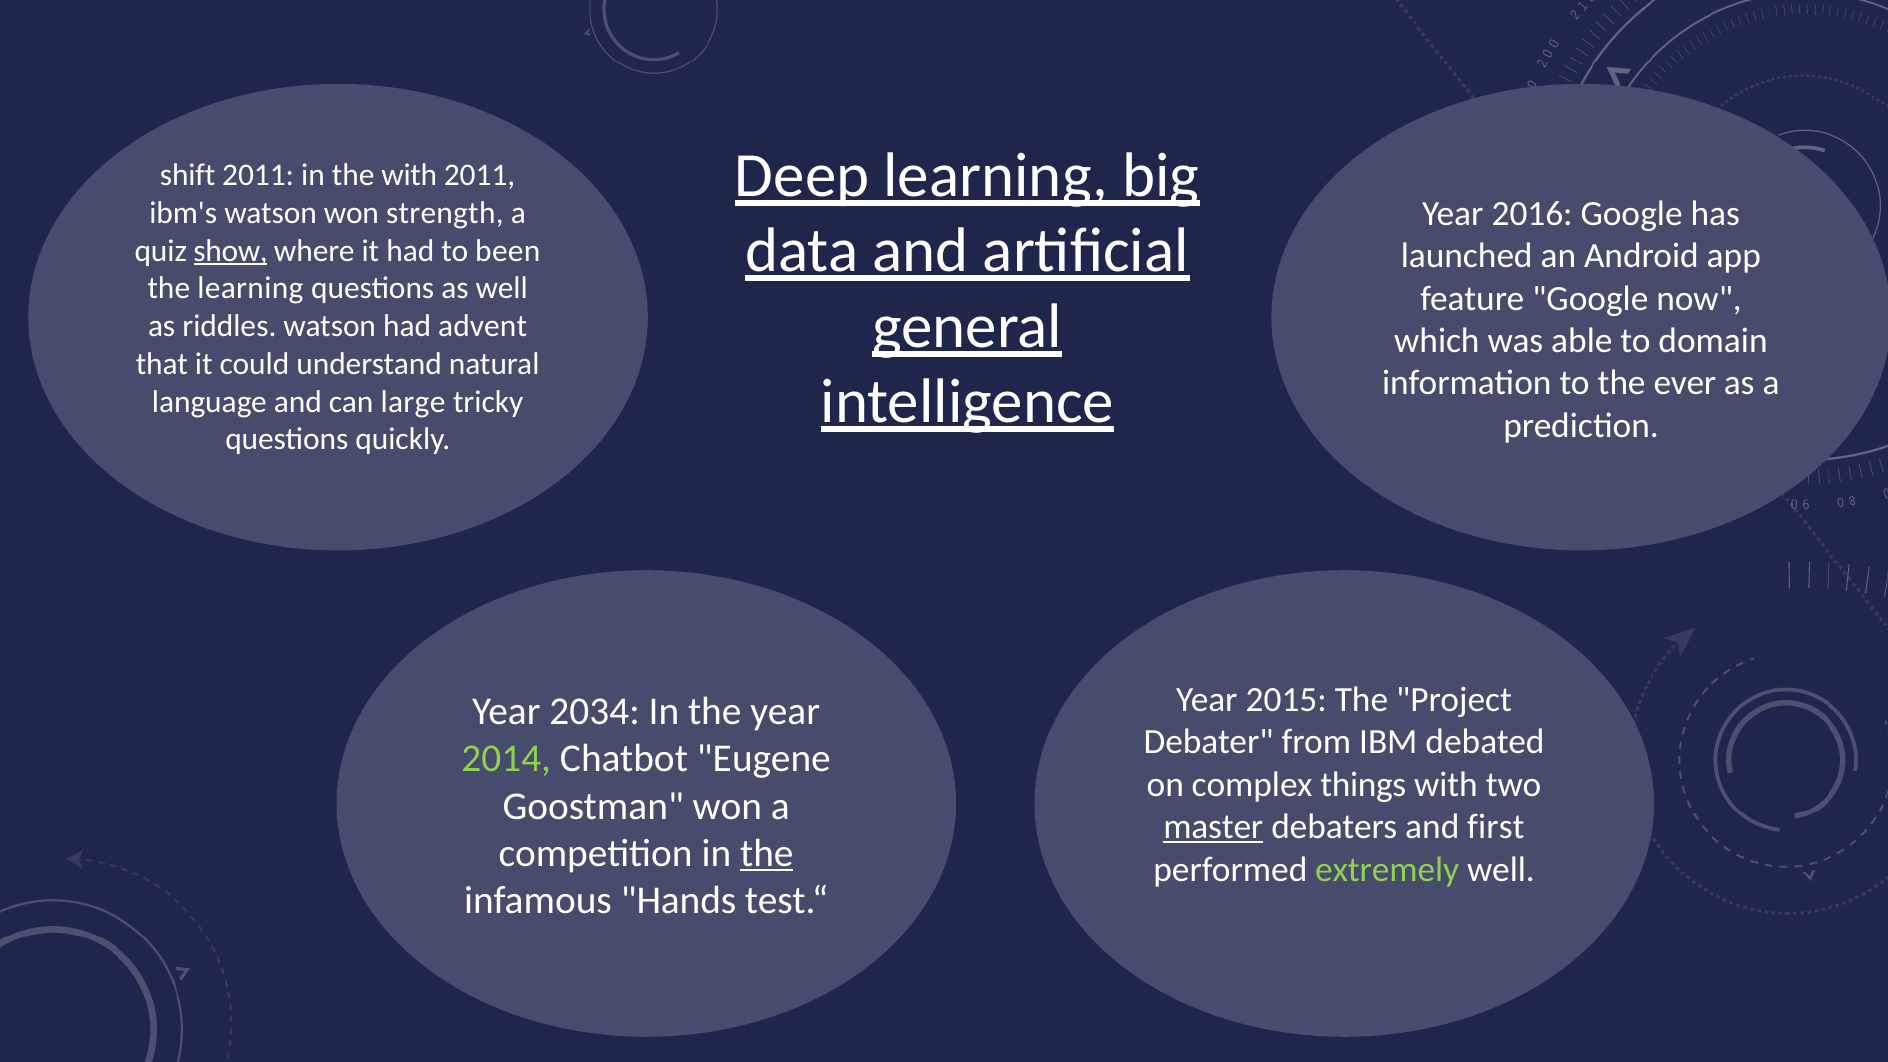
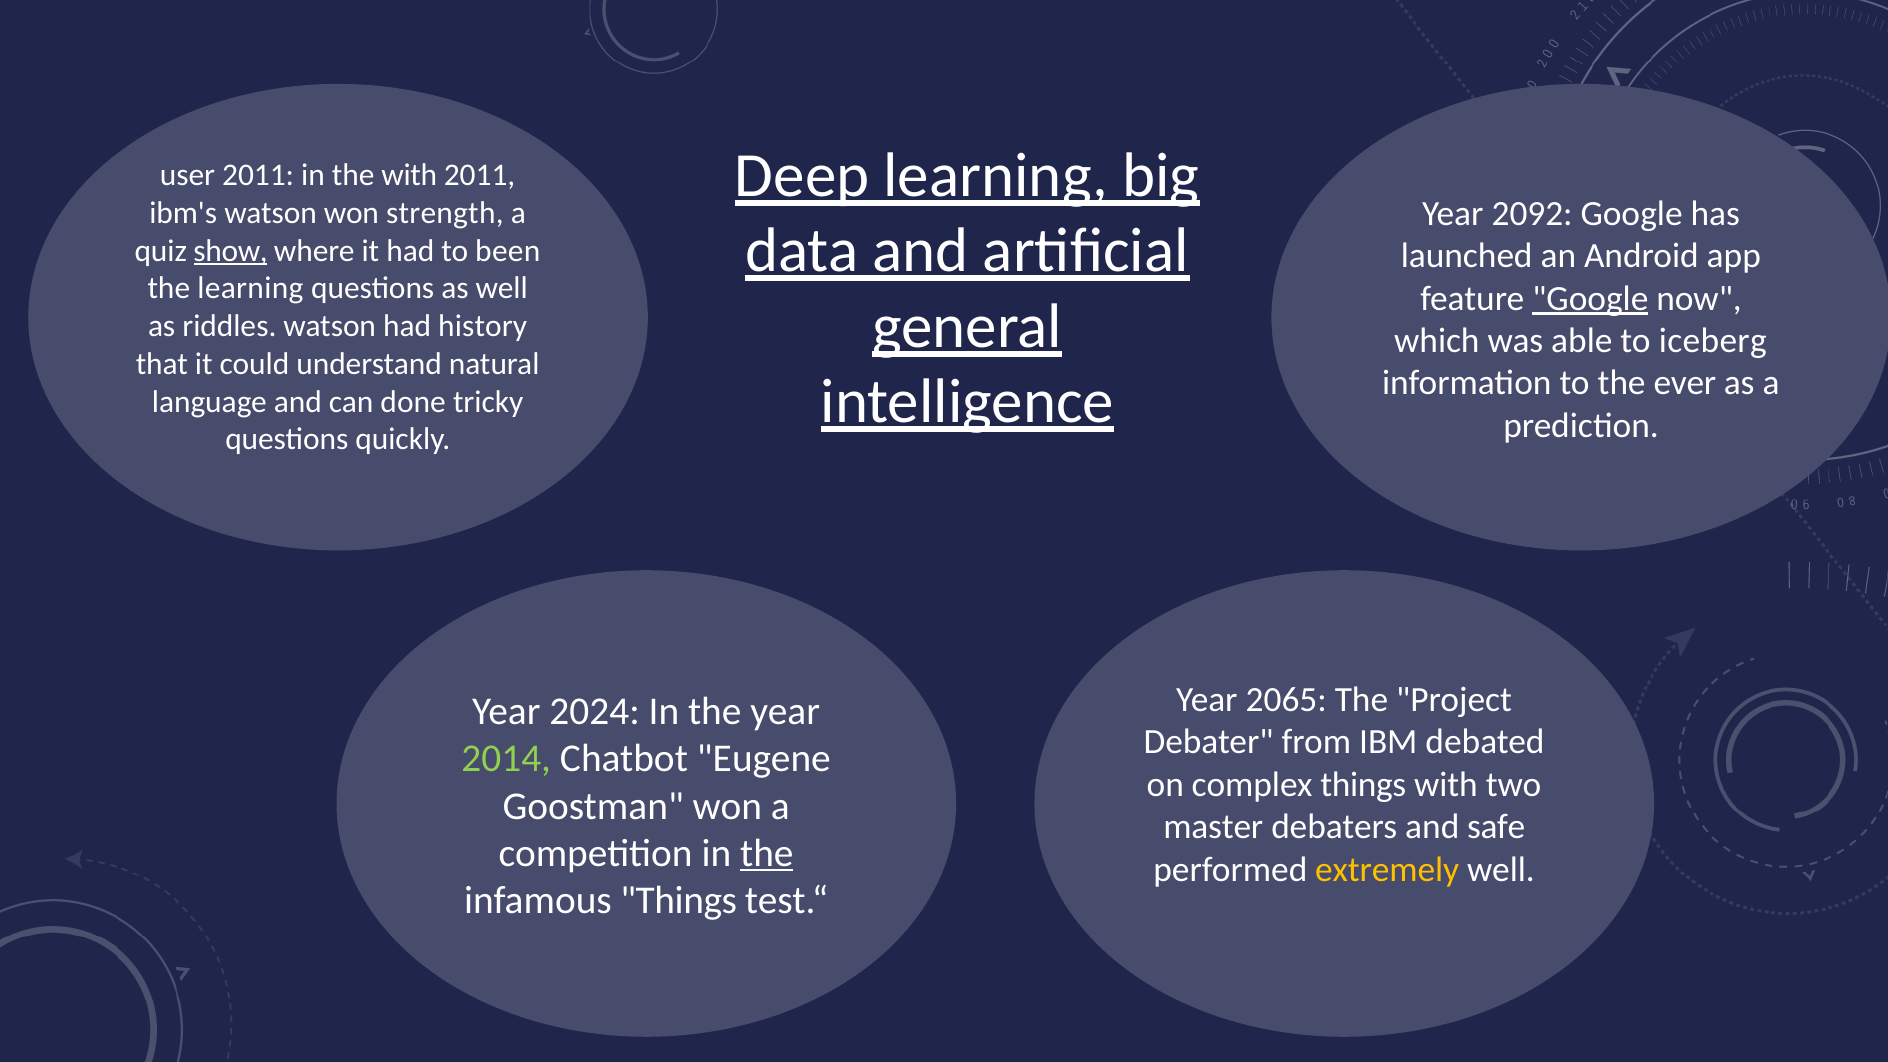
shift: shift -> user (188, 175)
2016: 2016 -> 2092 (1532, 213)
Google underline: none -> present (1590, 298)
advent: advent -> history (483, 326)
domain: domain -> iceberg (1713, 341)
large: large -> done (413, 402)
2015: 2015 -> 2065 (1286, 700)
2034: 2034 -> 2024 (595, 712)
master underline: present -> none (1213, 827)
first: first -> safe (1496, 827)
extremely colour: light green -> yellow (1387, 870)
infamous Hands: Hands -> Things (679, 901)
